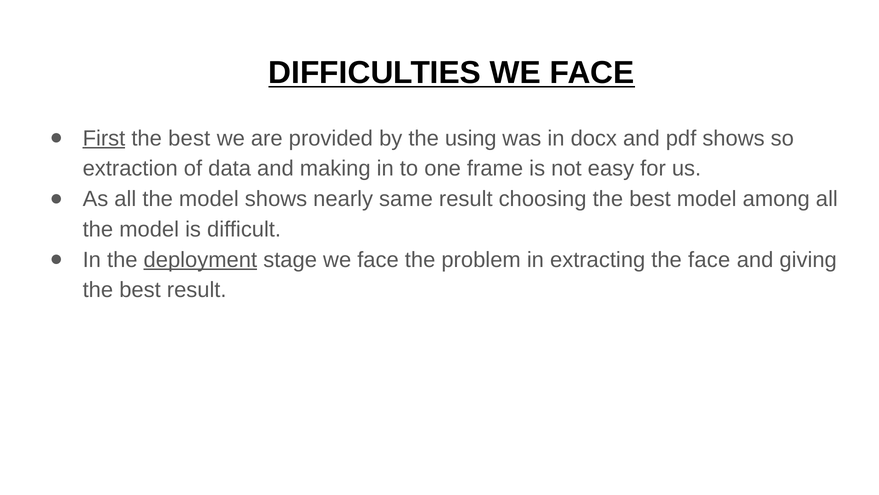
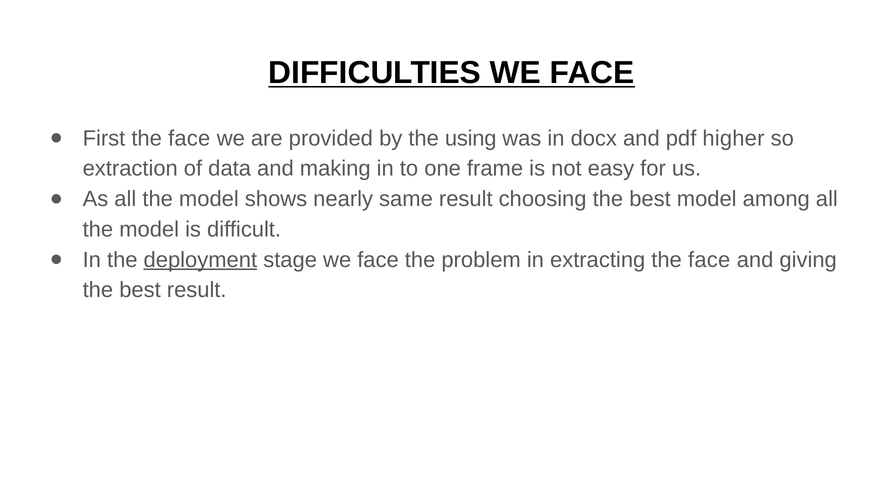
First underline: present -> none (104, 138)
best: best -> face (189, 138)
pdf shows: shows -> higher (733, 138)
